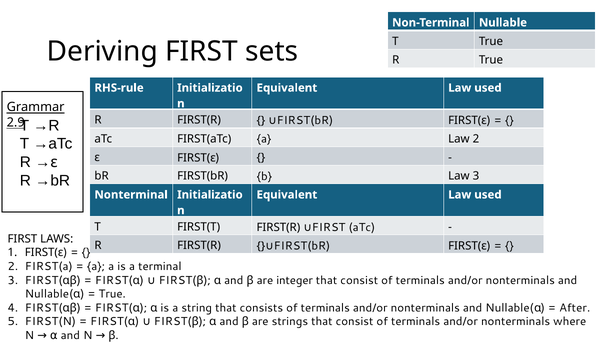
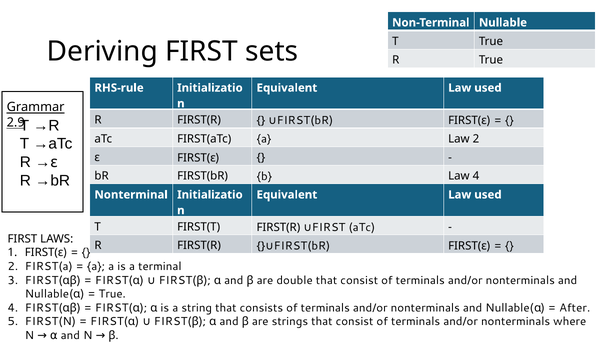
Law 3: 3 -> 4 (476, 176)
integer: integer -> double (295, 280)
